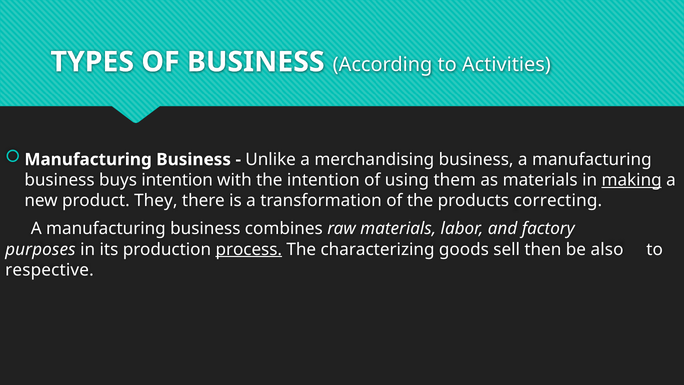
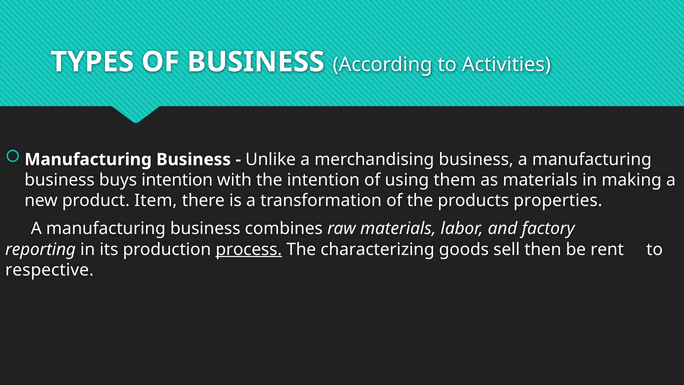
making underline: present -> none (632, 180)
They: They -> Item (156, 200)
correcting: correcting -> properties (558, 200)
purposes: purposes -> reporting (40, 249)
also: also -> rent (607, 249)
